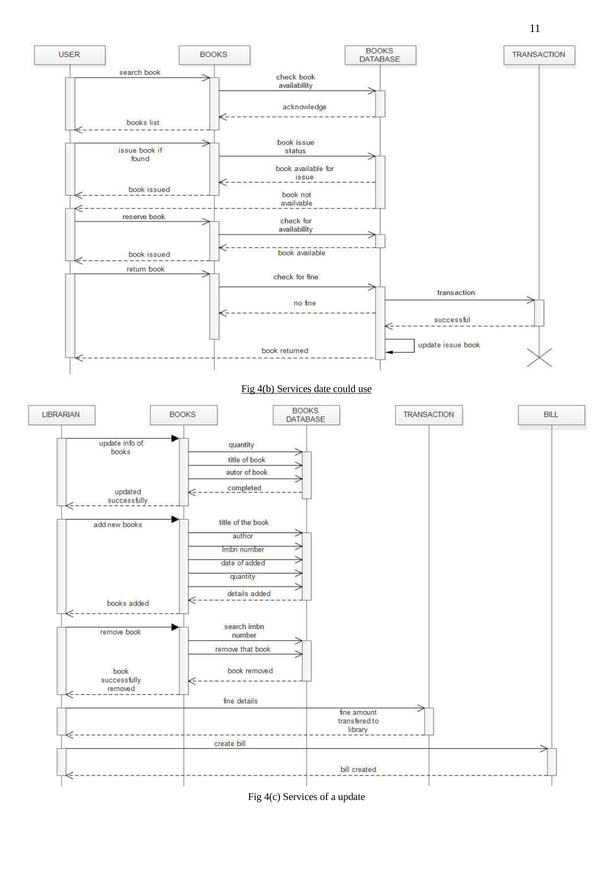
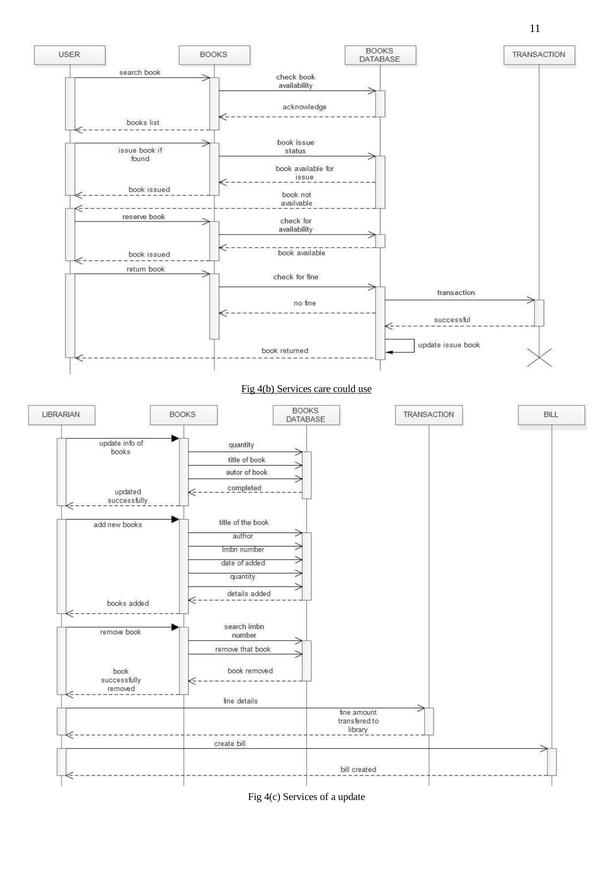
date: date -> care (322, 389)
